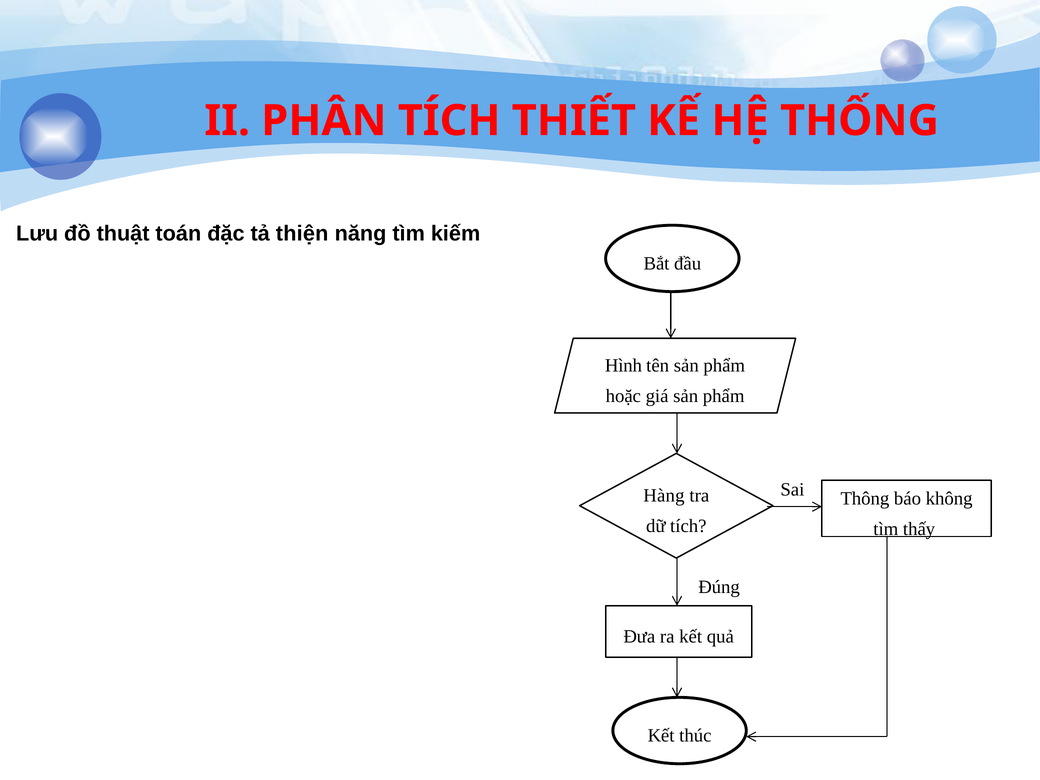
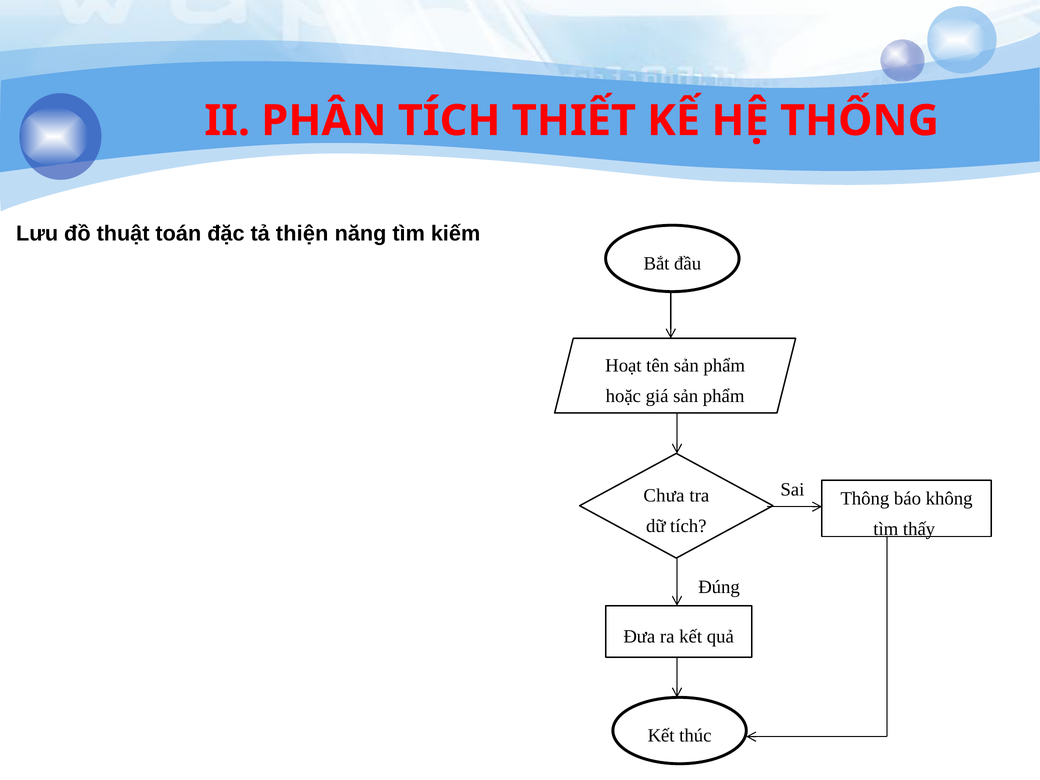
Hình: Hình -> Hoạt (623, 366)
Hàng: Hàng -> Chưa (664, 496)
